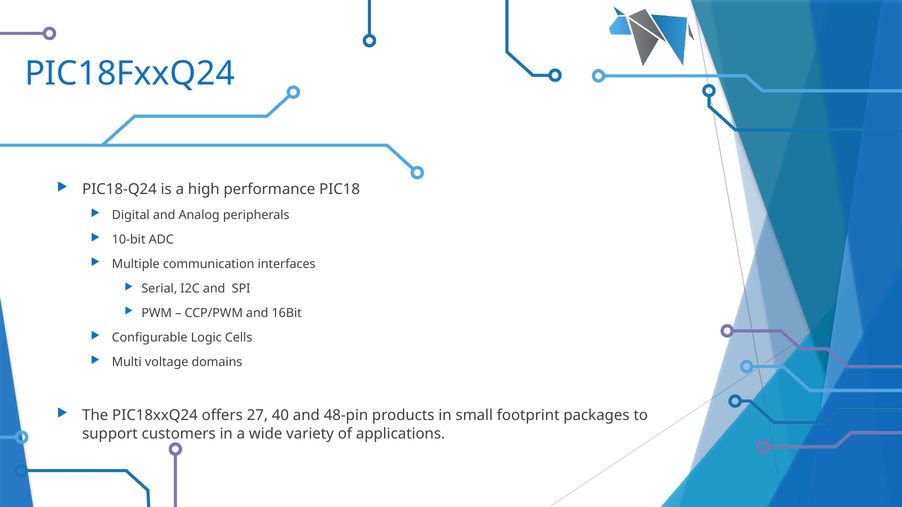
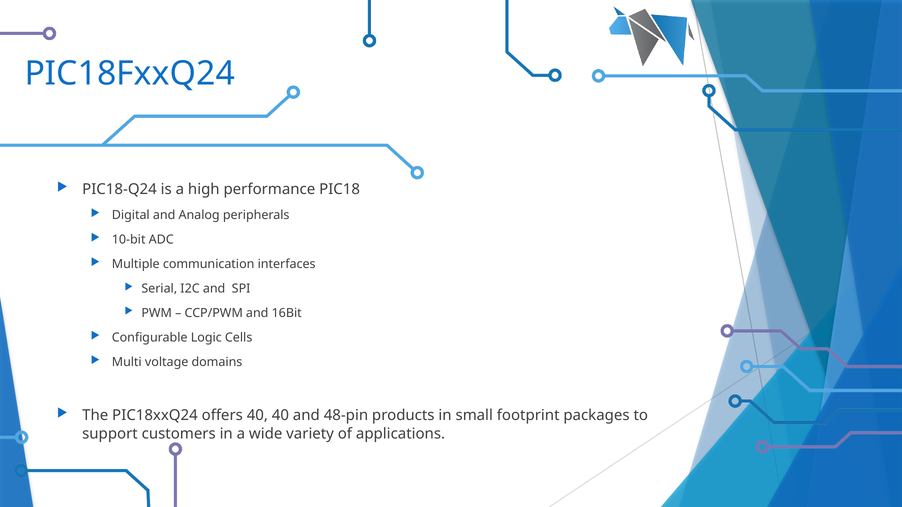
offers 27: 27 -> 40 (257, 416)
